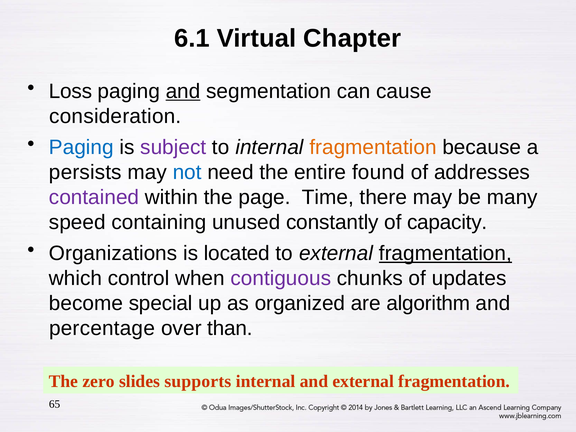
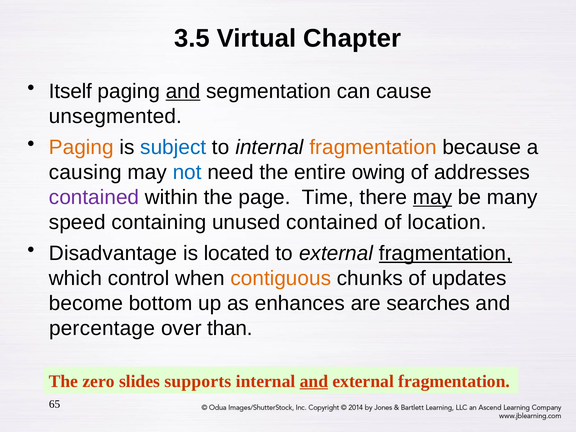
6.1: 6.1 -> 3.5 (192, 38)
Loss: Loss -> Itself (70, 91)
consideration: consideration -> unsegmented (115, 116)
Paging colour: blue -> orange (81, 147)
subject colour: purple -> blue (173, 147)
persists: persists -> causing (85, 172)
found: found -> owing (379, 172)
may underline: none -> present (432, 197)
unused constantly: constantly -> contained (332, 222)
capacity: capacity -> location (447, 222)
Organizations: Organizations -> Disadvantage (113, 253)
contiguous colour: purple -> orange (281, 278)
special: special -> bottom (161, 303)
organized: organized -> enhances (300, 303)
algorithm: algorithm -> searches (428, 303)
and underline: none -> present (314, 381)
